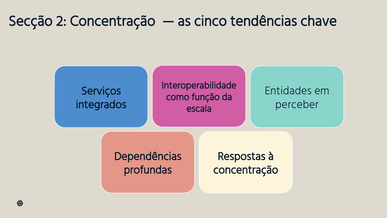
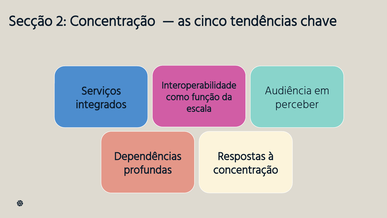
Entidades: Entidades -> Audiência (288, 91)
